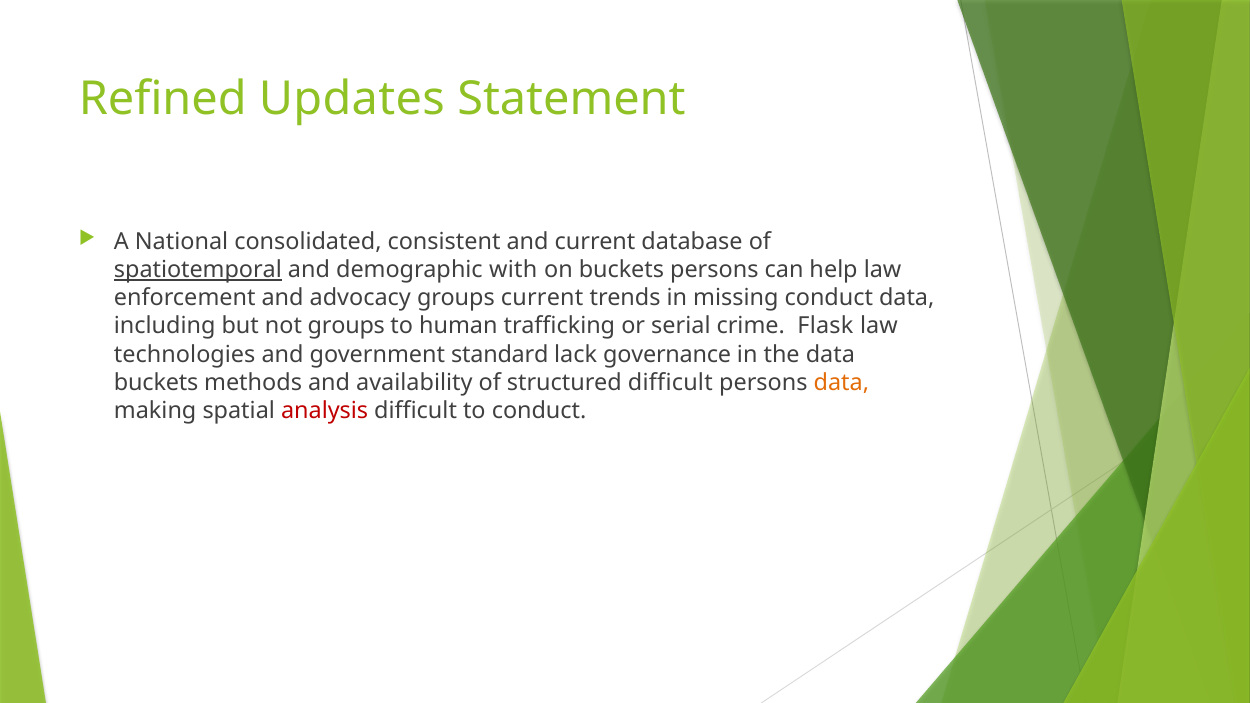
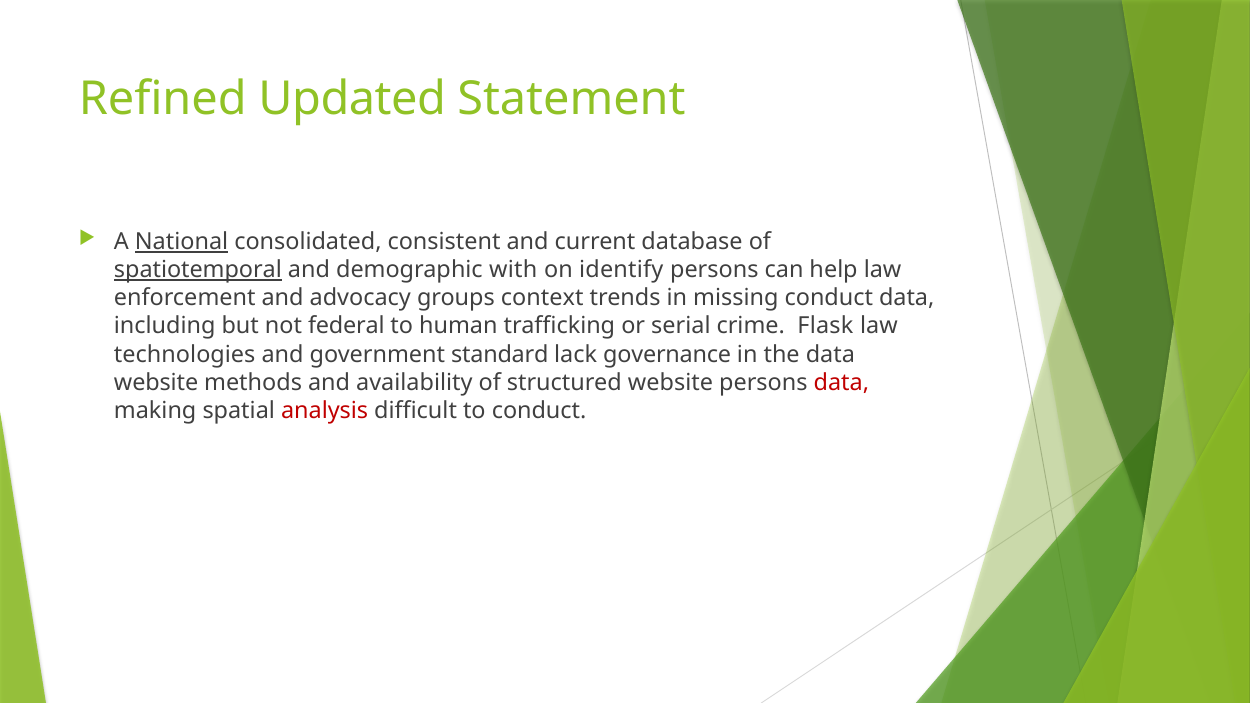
Updates: Updates -> Updated (352, 99)
National underline: none -> present (182, 242)
on buckets: buckets -> identify (621, 270)
groups current: current -> context (542, 298)
not groups: groups -> federal (346, 326)
buckets: buckets -> website (156, 383)
structured difficult: difficult -> website (670, 383)
data colour: orange -> red (841, 383)
